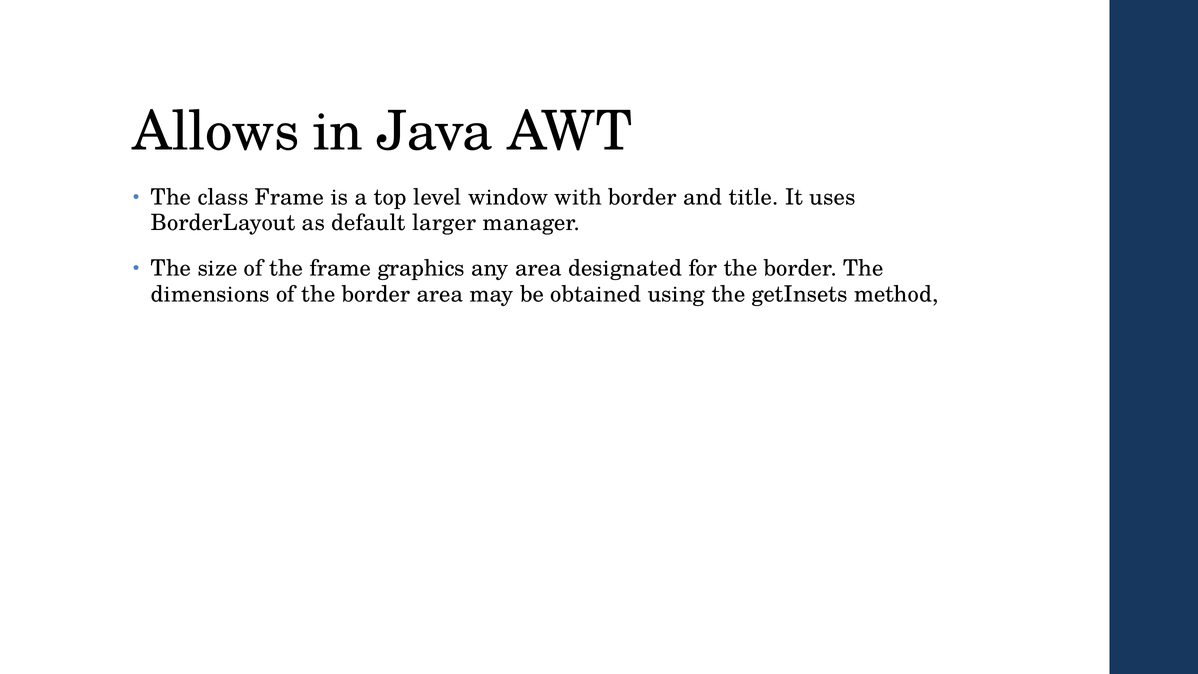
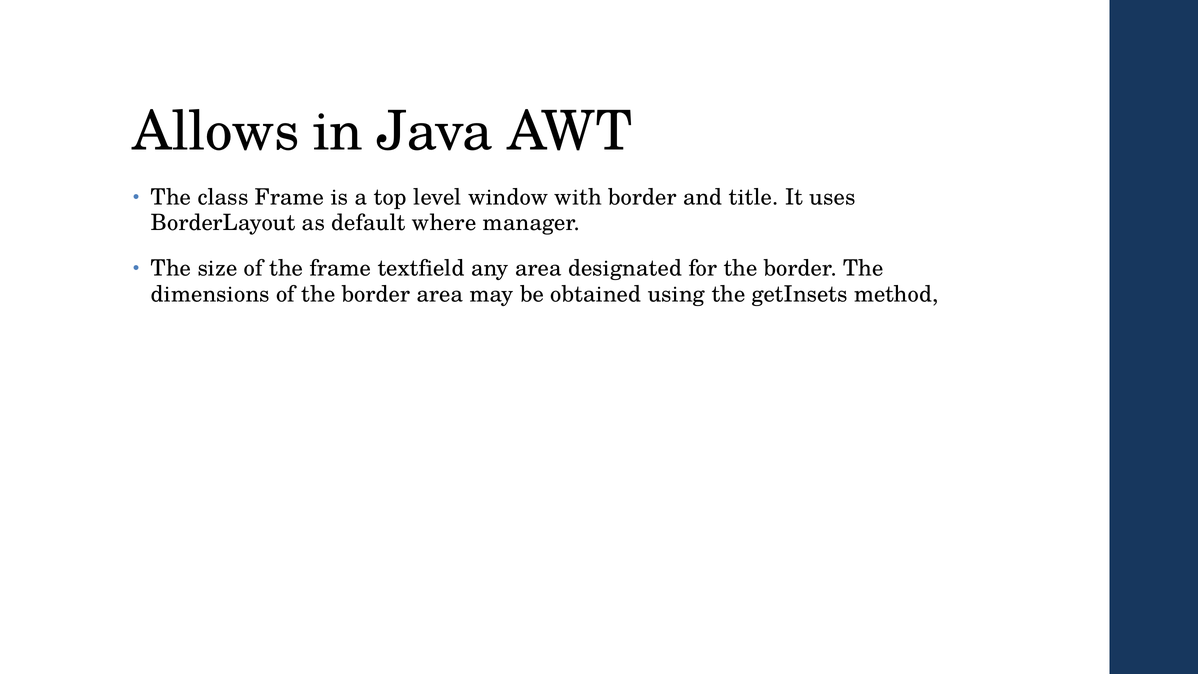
larger: larger -> where (444, 223)
graphics: graphics -> textfield (421, 268)
